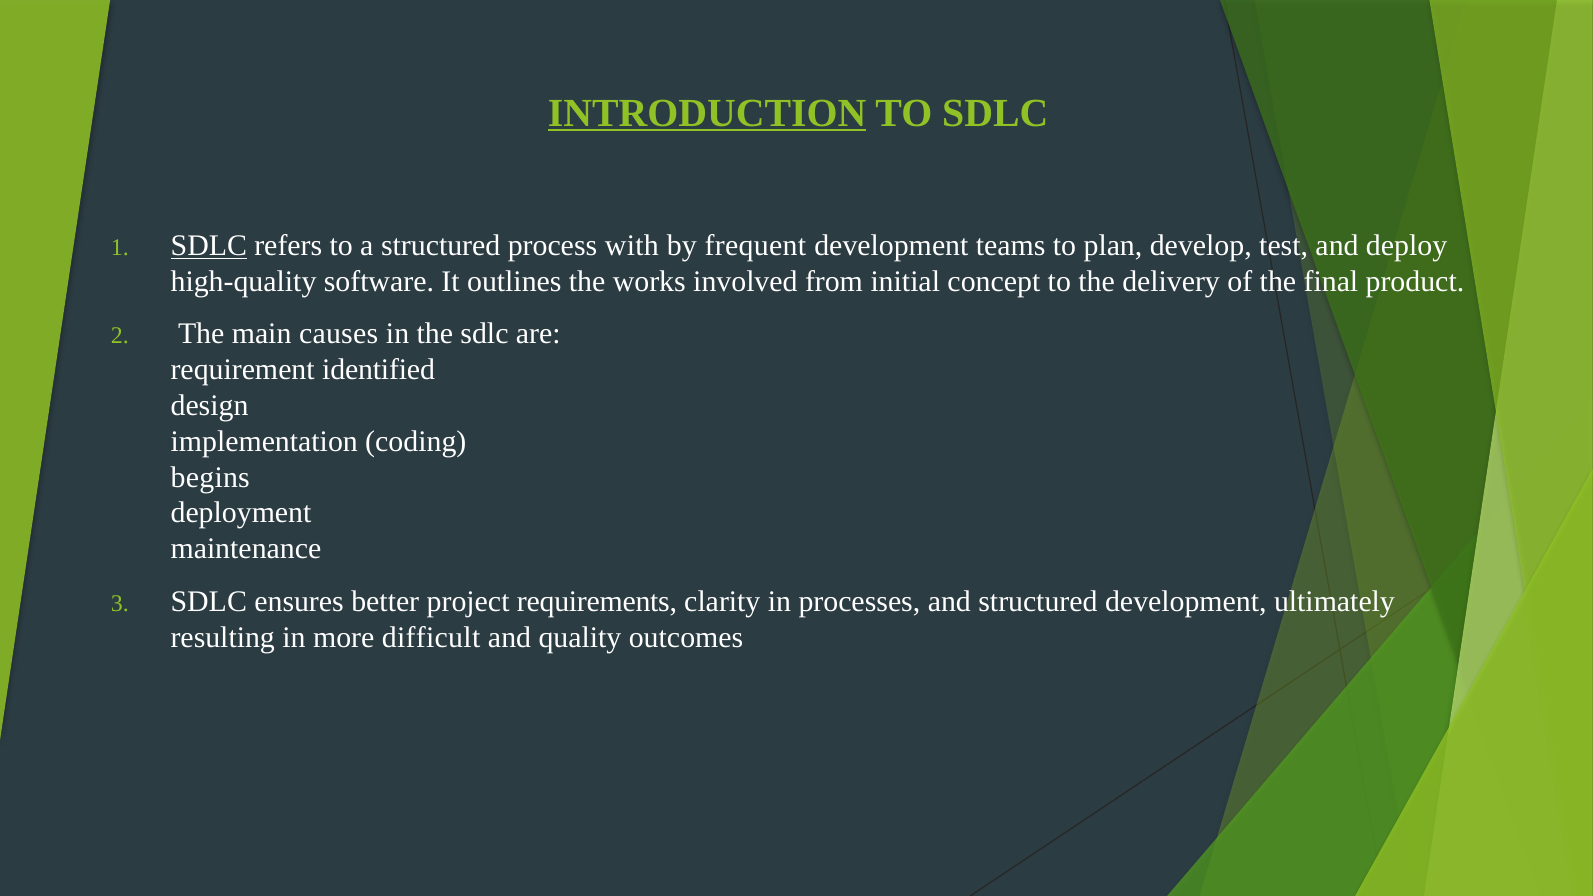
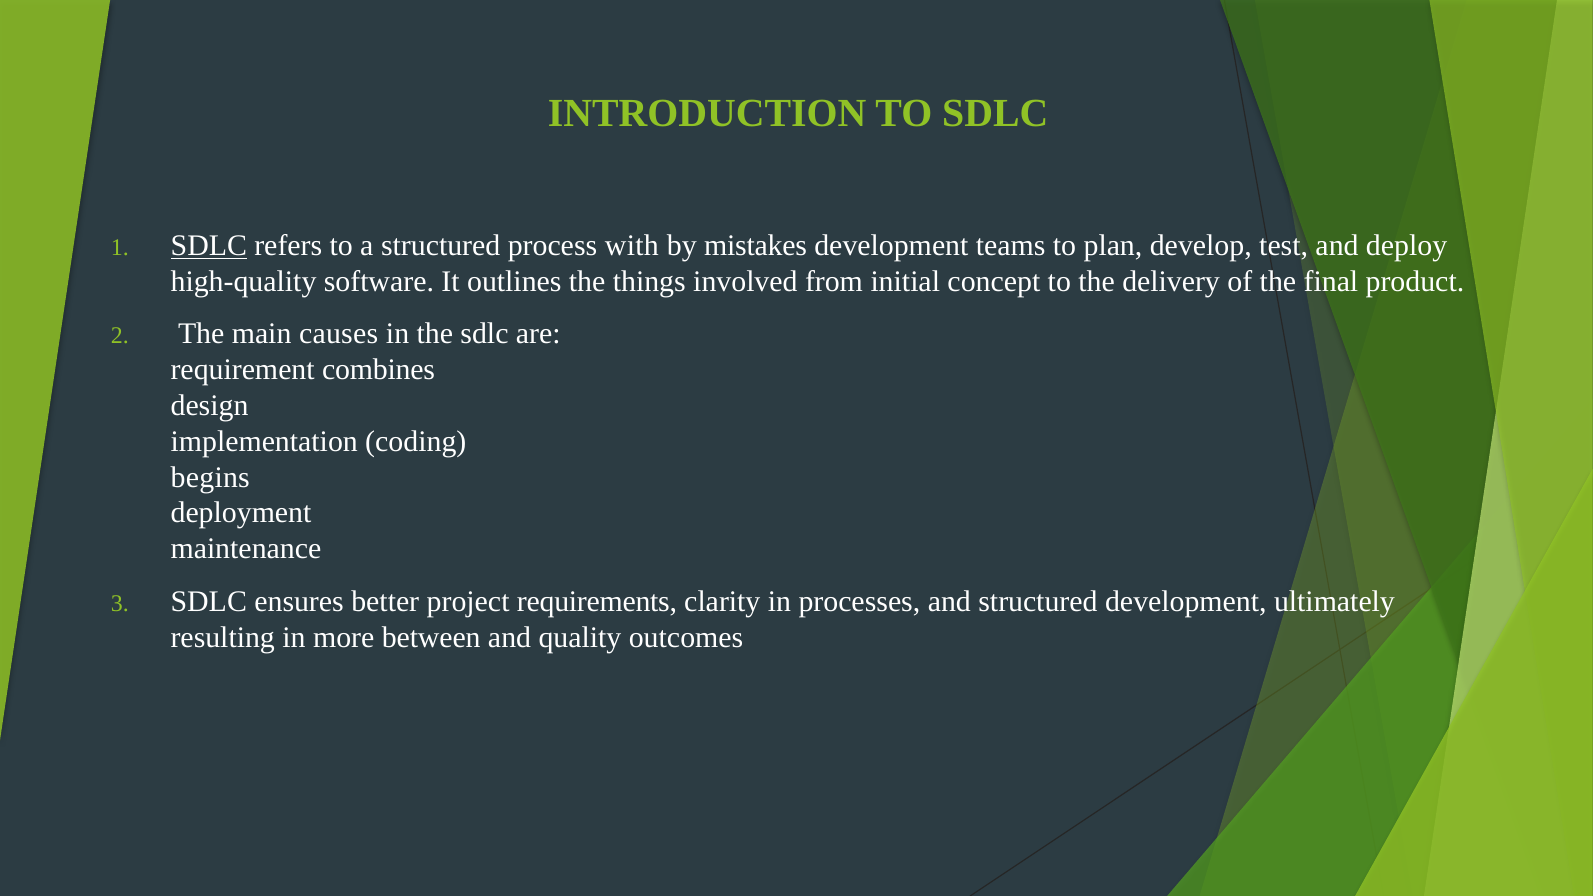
INTRODUCTION underline: present -> none (707, 113)
frequent: frequent -> mistakes (756, 246)
works: works -> things (649, 281)
identified: identified -> combines (379, 370)
difficult: difficult -> between (431, 637)
